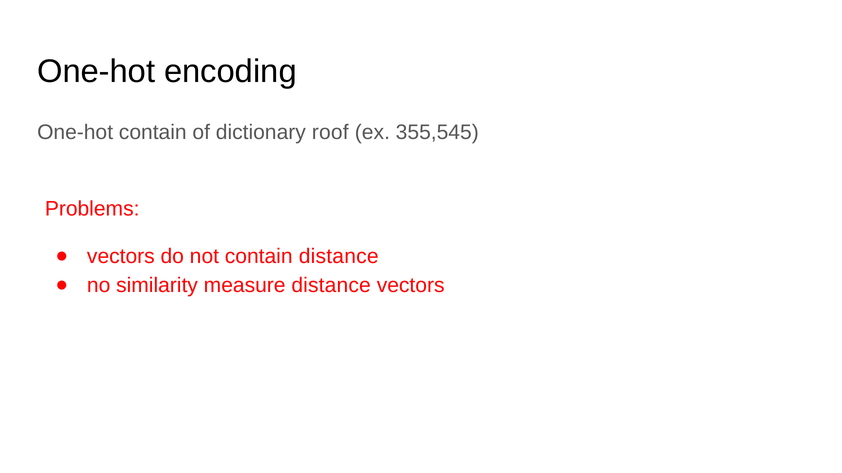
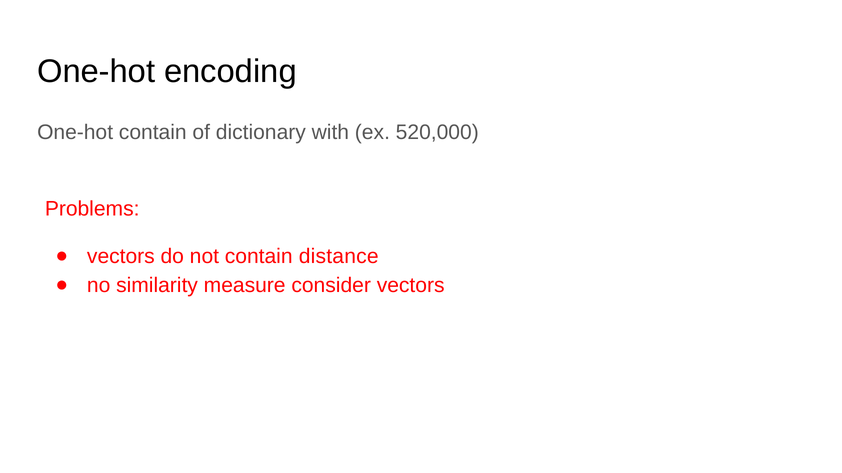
roof: roof -> with (330, 132)
355,545: 355,545 -> 520,000 (437, 132)
measure distance: distance -> consider (331, 286)
